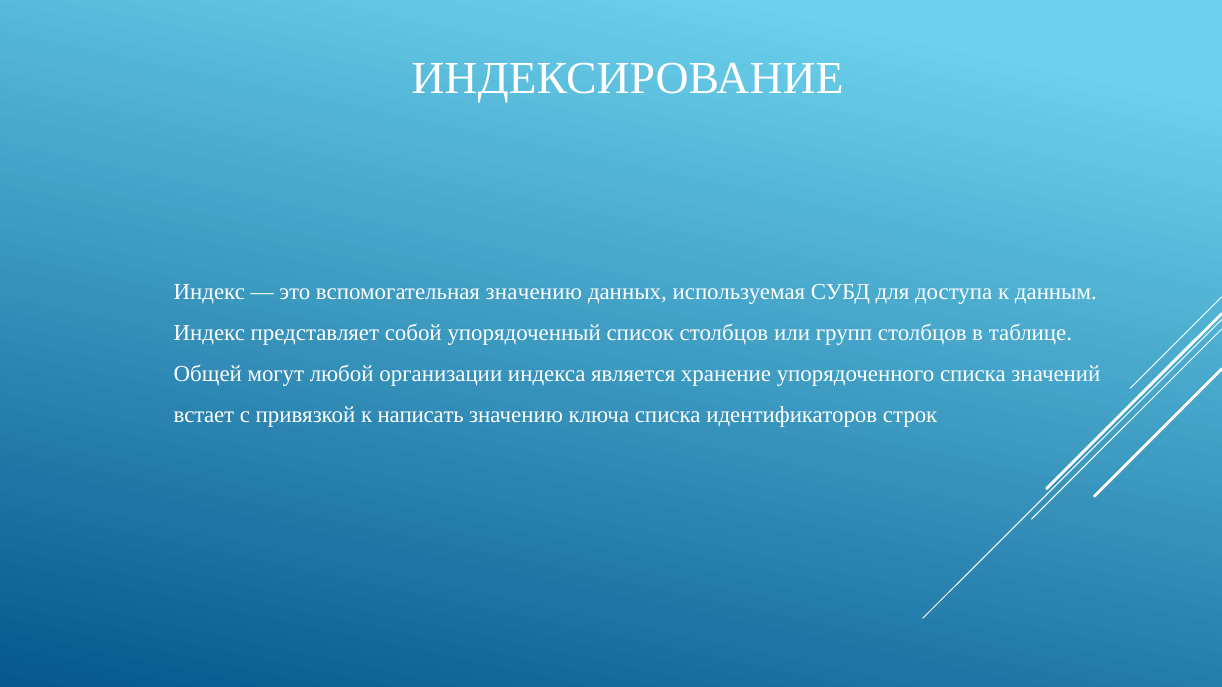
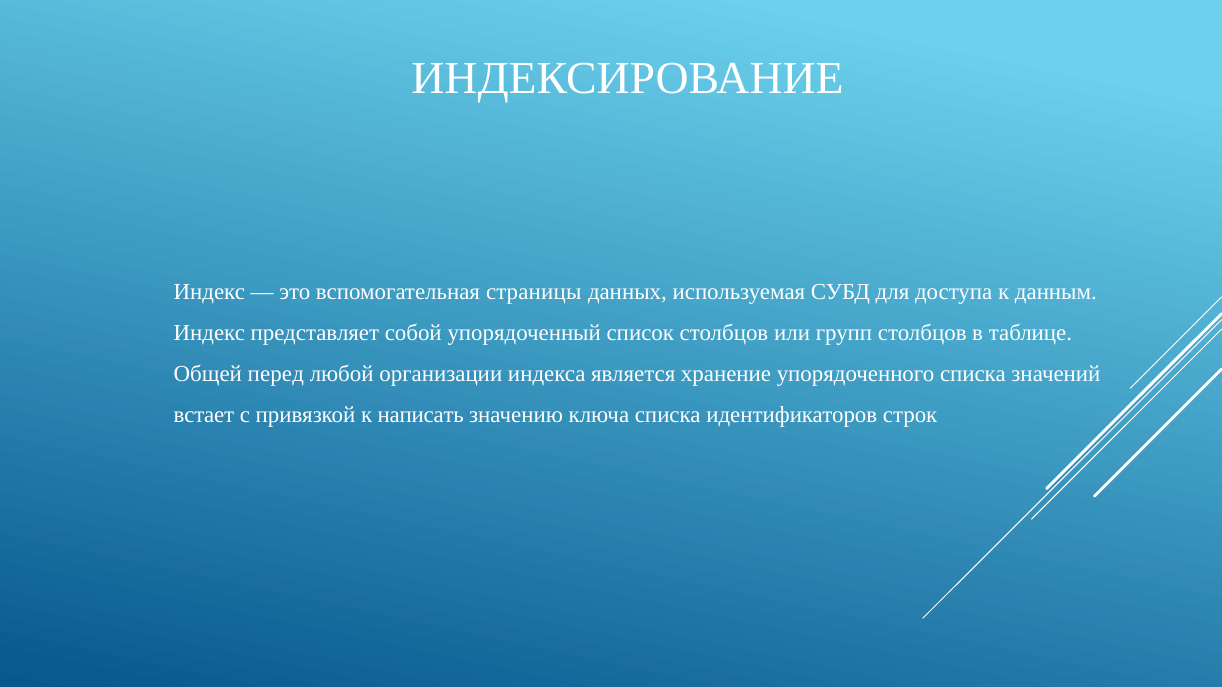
вспомогательная значению: значению -> страницы (534, 292)
могут: могут -> перед (276, 374)
